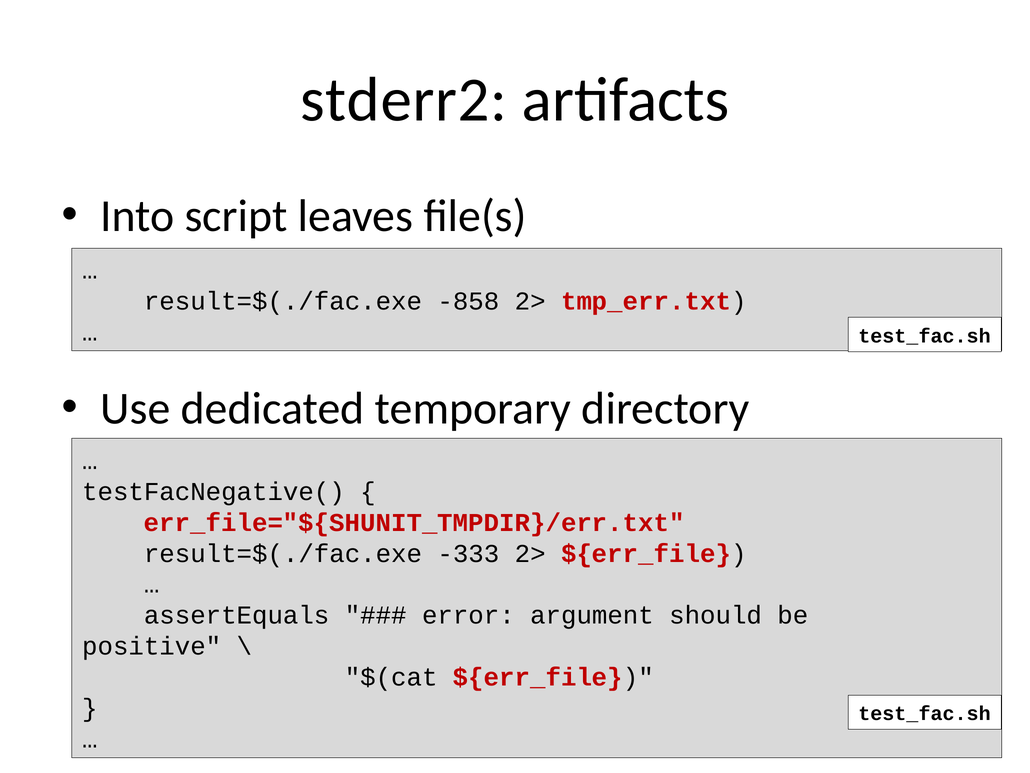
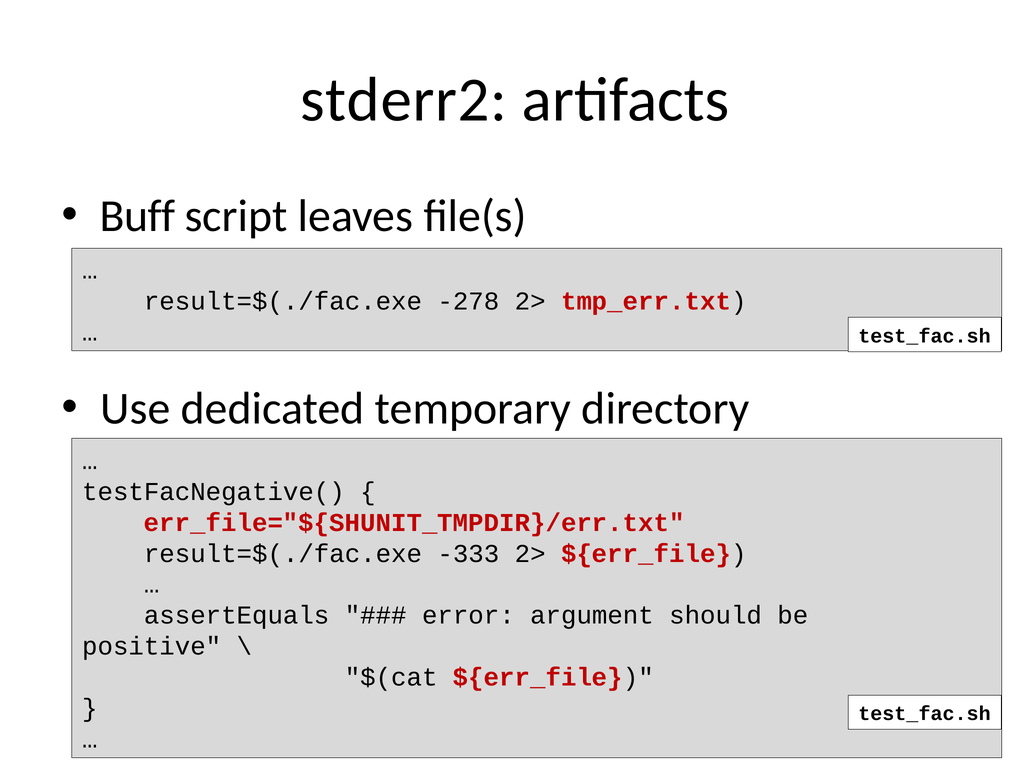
Into: Into -> Buff (137, 216)
-858: -858 -> -278 (468, 301)
